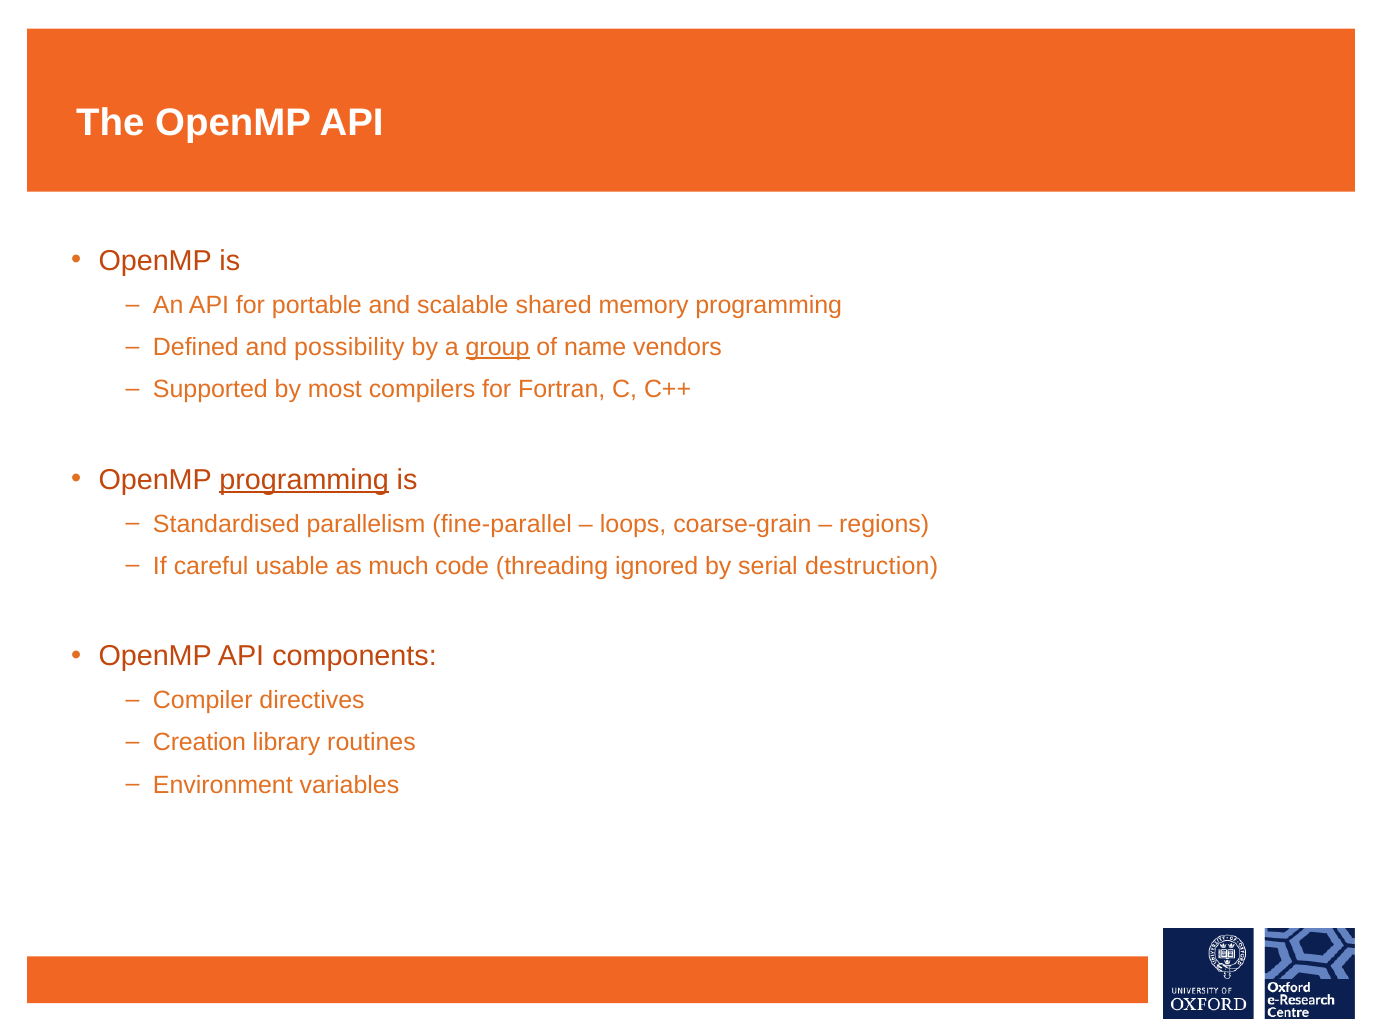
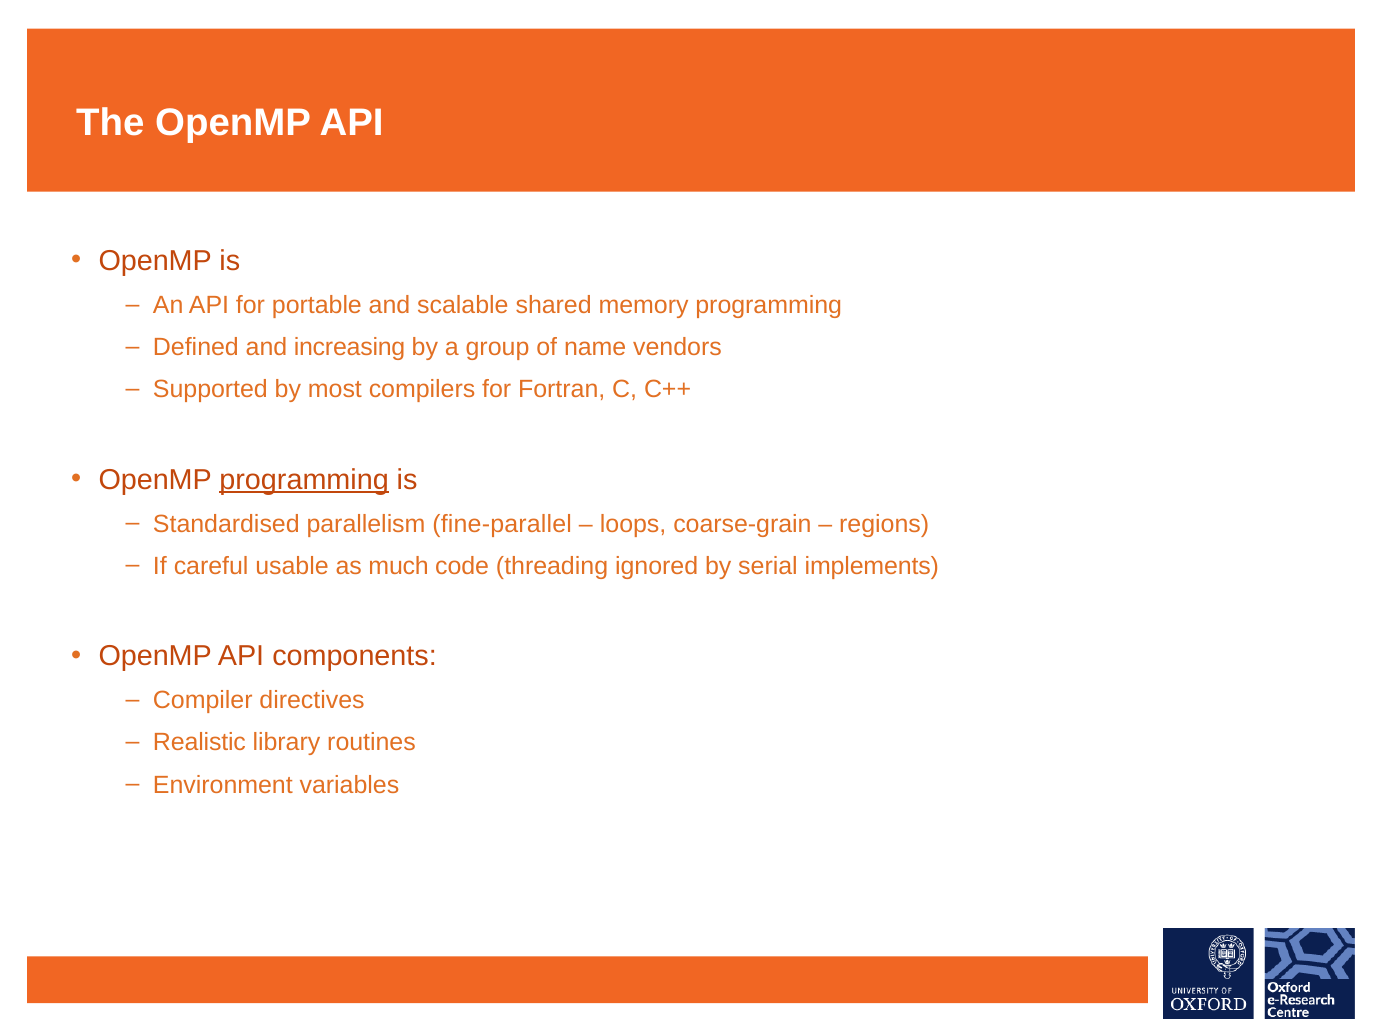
possibility: possibility -> increasing (350, 348)
group underline: present -> none (498, 348)
destruction: destruction -> implements (872, 566)
Creation: Creation -> Realistic (199, 743)
